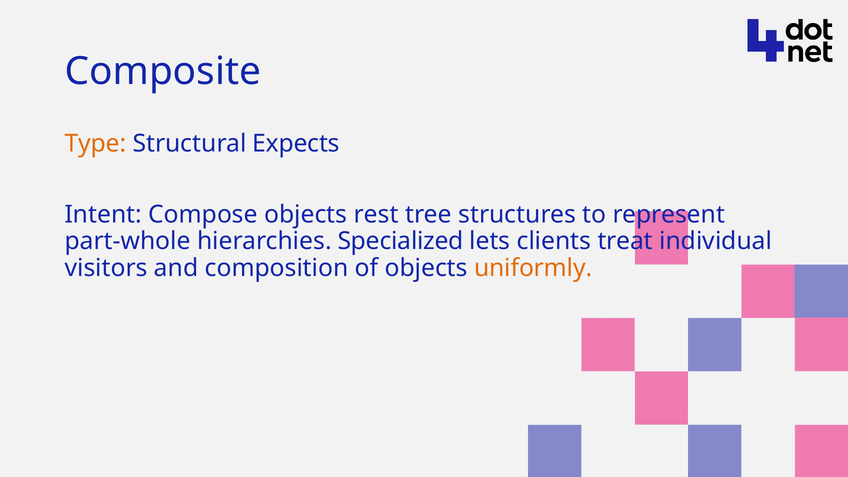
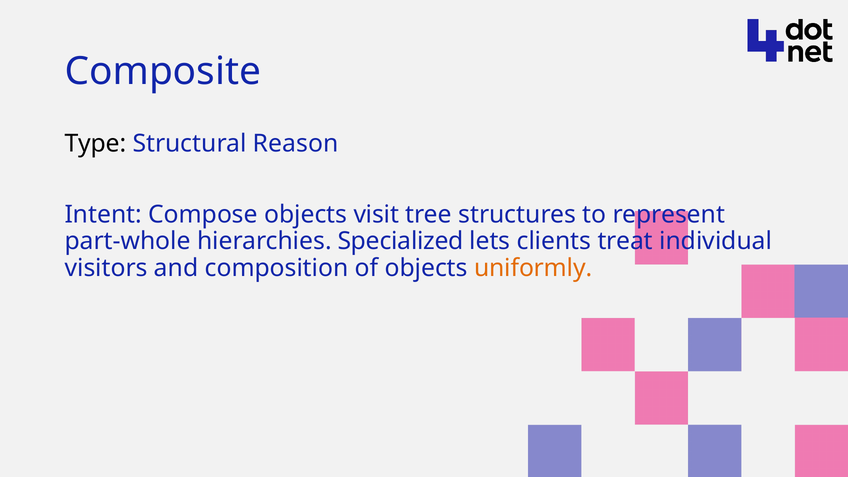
Type colour: orange -> black (95, 143)
Expects: Expects -> Reason (296, 143)
rest: rest -> visit (376, 214)
